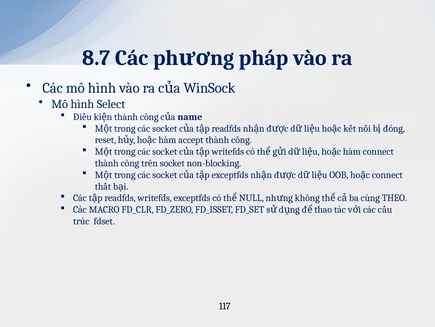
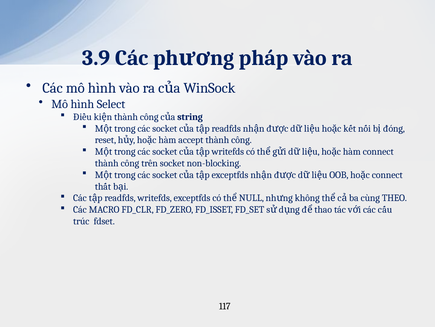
8.7: 8.7 -> 3.9 (96, 58)
name: name -> string (190, 117)
